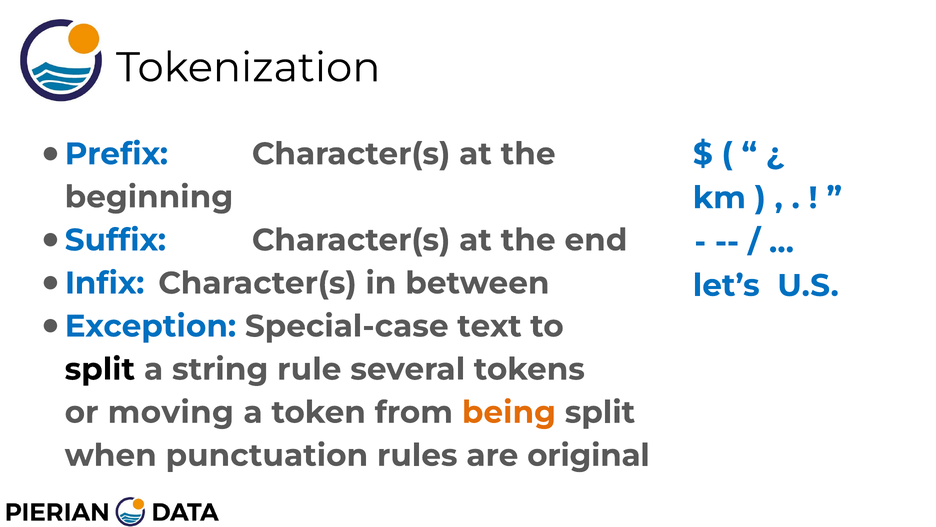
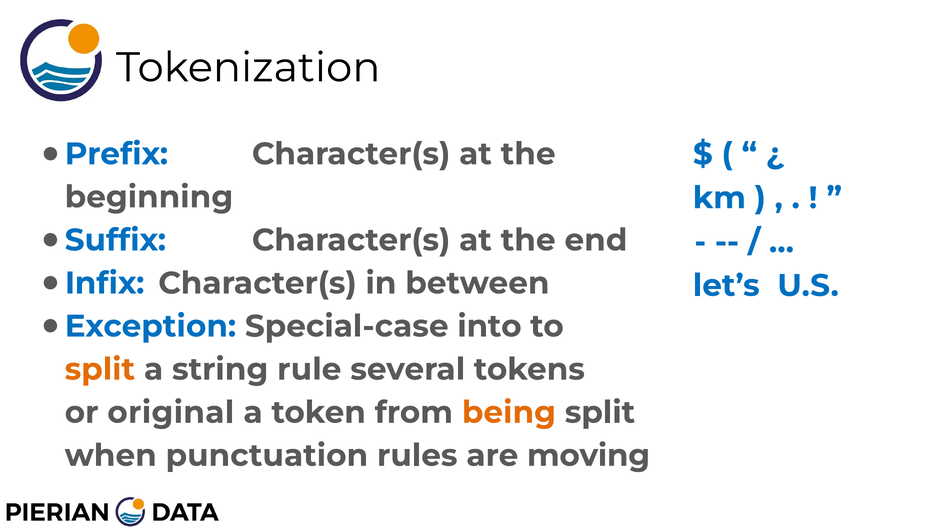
text: text -> into (489, 326)
split colour: black -> orange (100, 369)
moving: moving -> original (171, 412)
original: original -> moving (588, 455)
